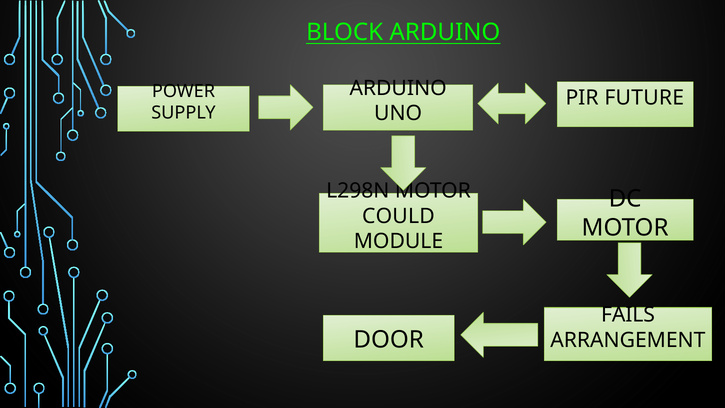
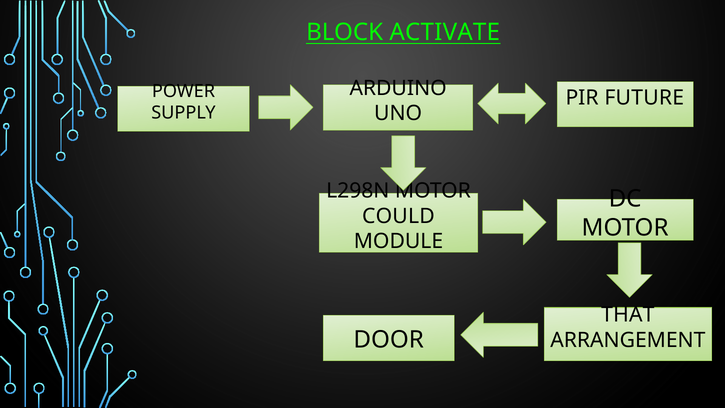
BLOCK ARDUINO: ARDUINO -> ACTIVATE (445, 32)
FAILS: FAILS -> THAT (628, 315)
